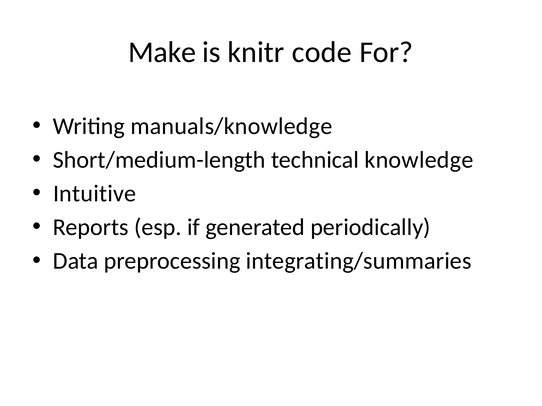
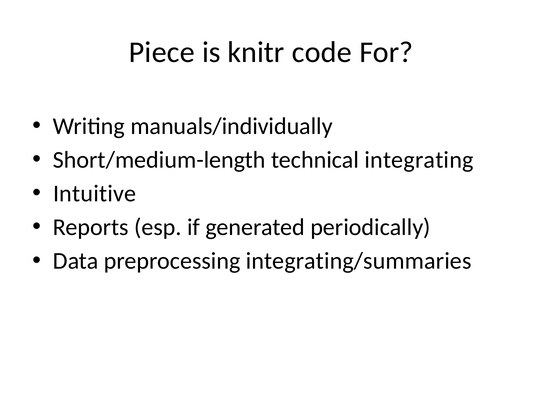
Make: Make -> Piece (162, 52)
manuals/knowledge: manuals/knowledge -> manuals/individually (231, 126)
knowledge: knowledge -> integrating (419, 160)
